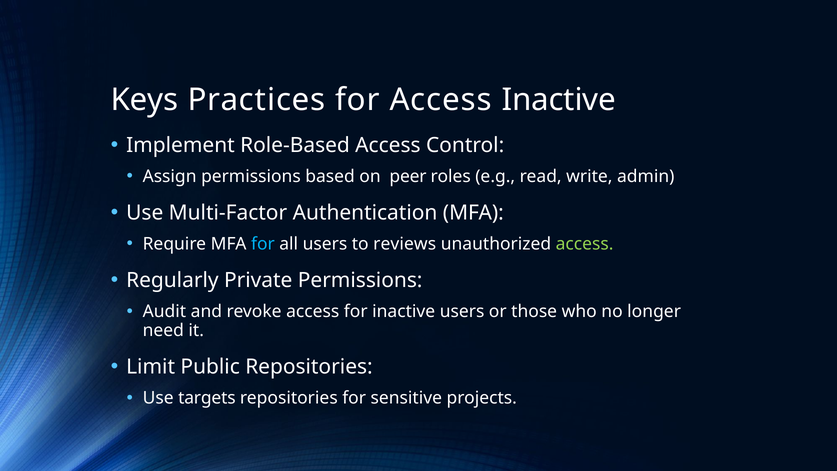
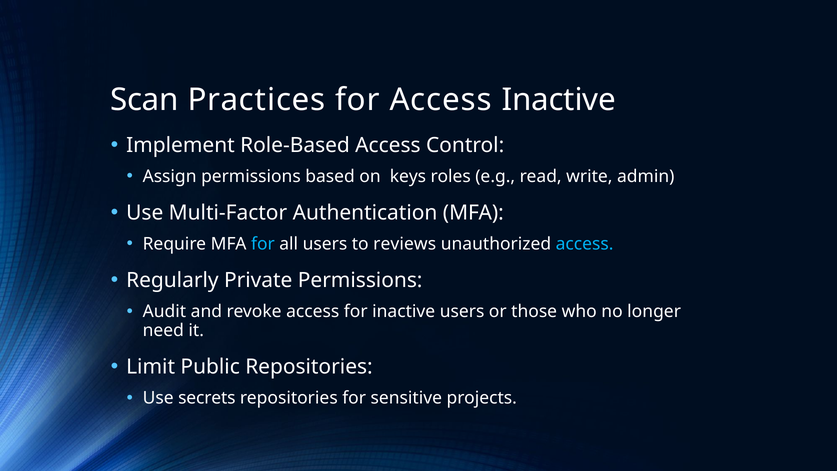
Keys: Keys -> Scan (144, 100)
peer: peer -> keys (408, 176)
access colour: light green -> light blue (585, 244)
targets: targets -> secrets (207, 398)
